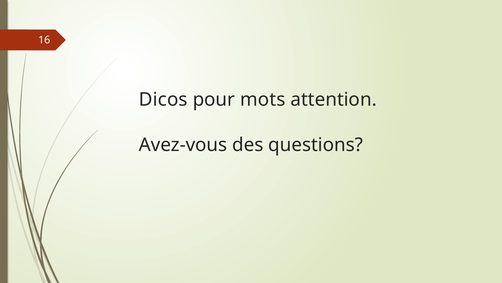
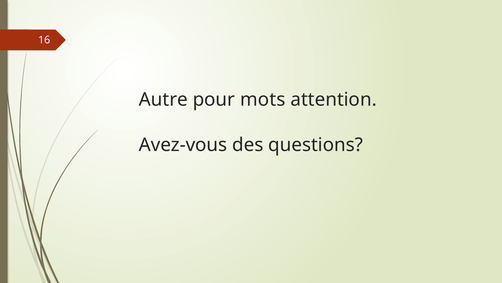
Dicos: Dicos -> Autre (163, 99)
